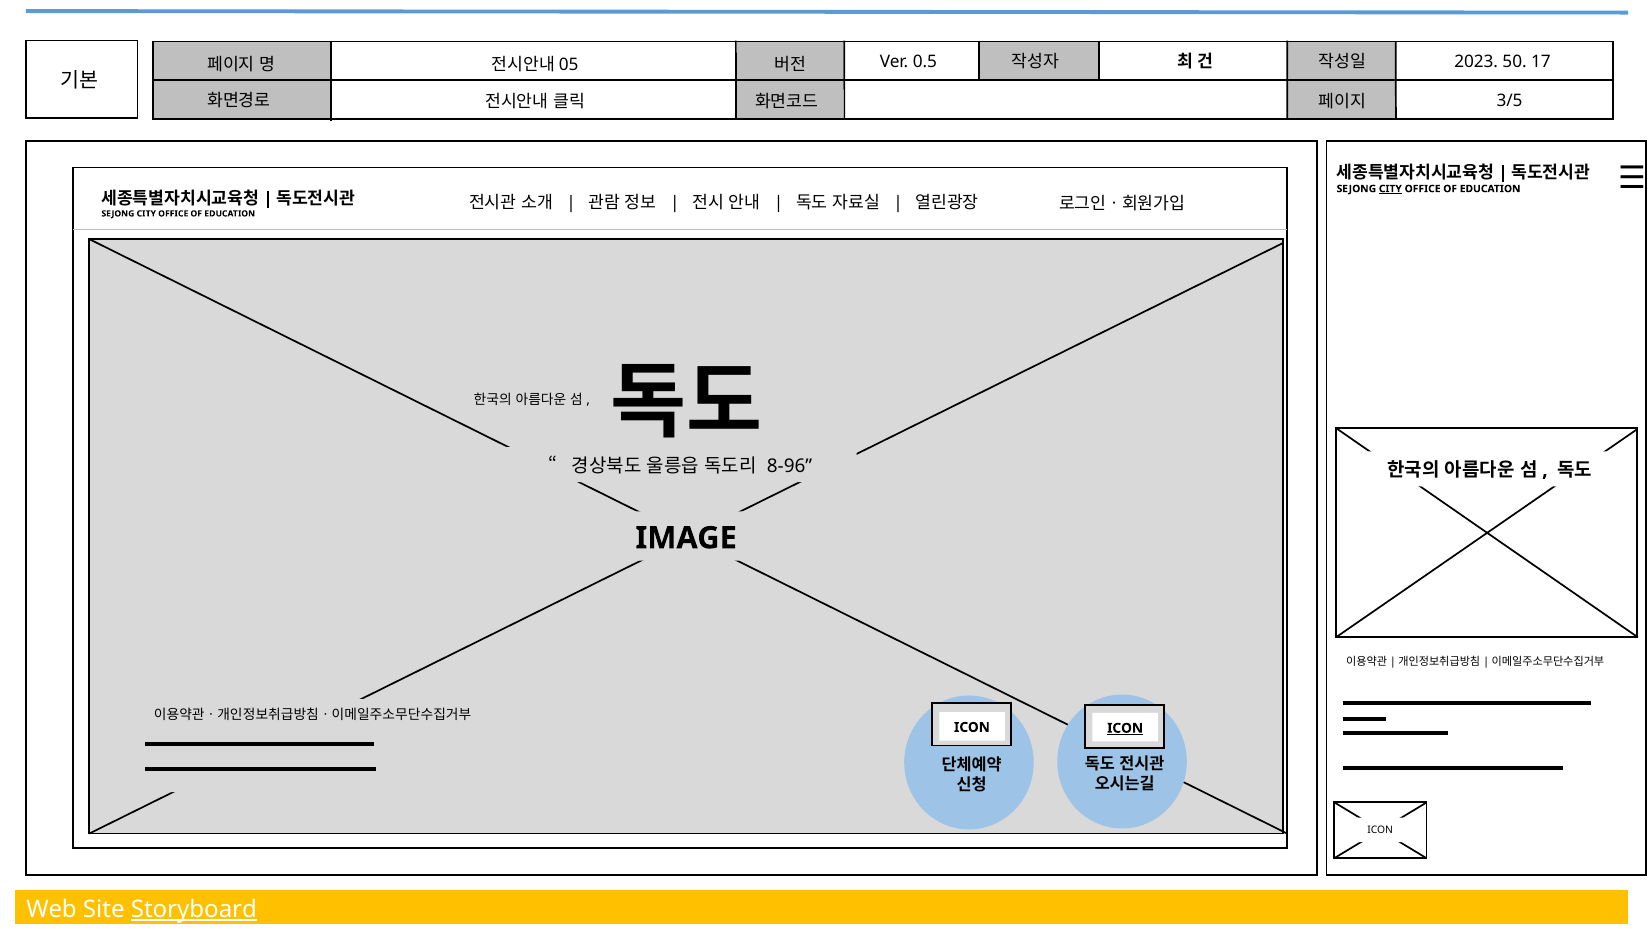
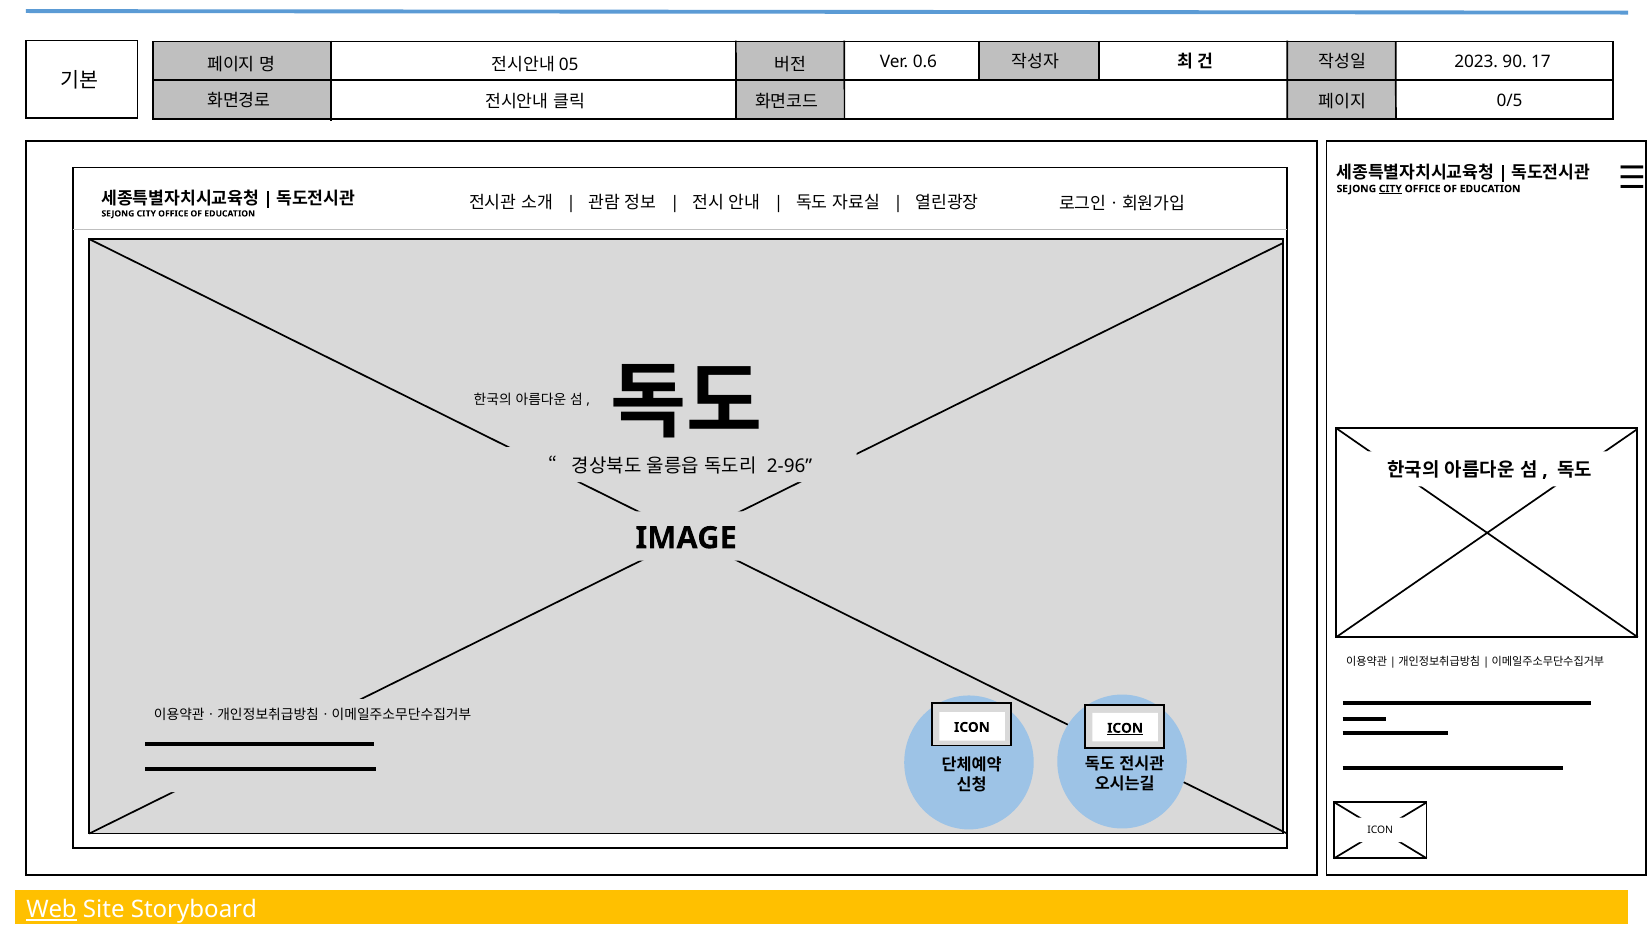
0.5: 0.5 -> 0.6 (925, 61)
50: 50 -> 90 (1515, 61)
3/5: 3/5 -> 0/5 (1510, 101)
8-96: 8-96 -> 2-96 (790, 466)
Web underline: none -> present (52, 909)
Storyboard underline: present -> none (194, 909)
